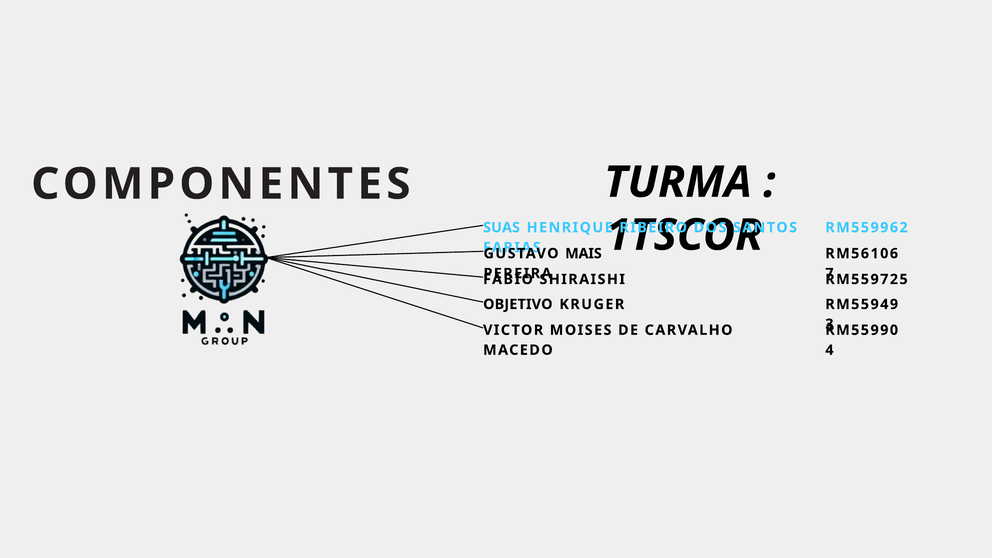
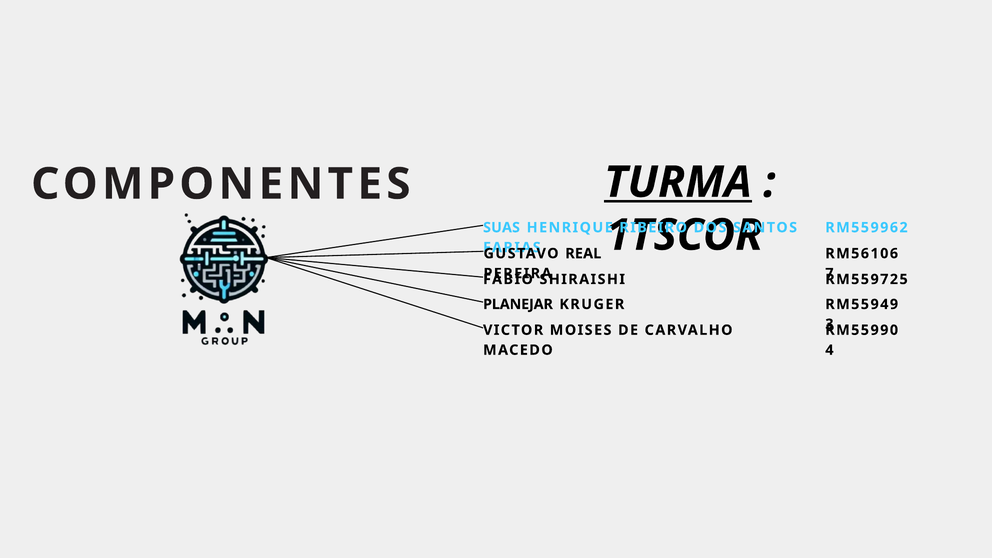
TURMA underline: none -> present (678, 182)
MAIS: MAIS -> REAL (583, 254)
OBJETIVO: OBJETIVO -> PLANEJAR (518, 304)
